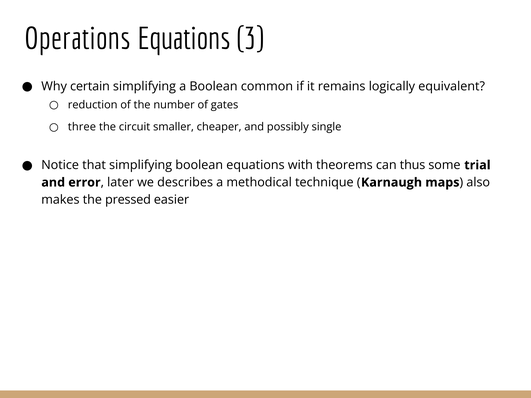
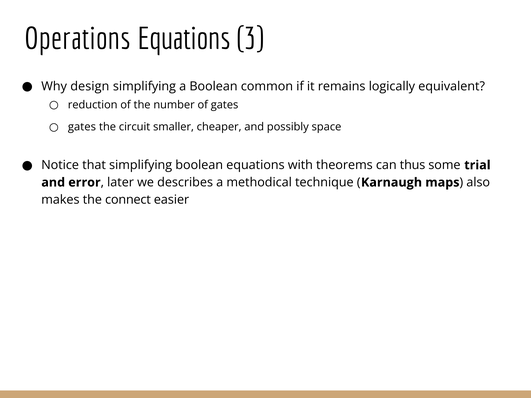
certain: certain -> design (90, 86)
three: three -> gates (82, 127)
single: single -> space (326, 127)
pressed: pressed -> connect (128, 200)
